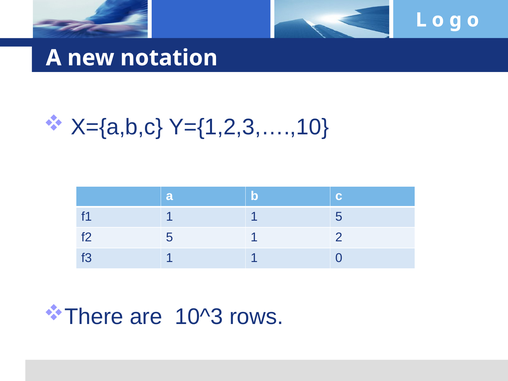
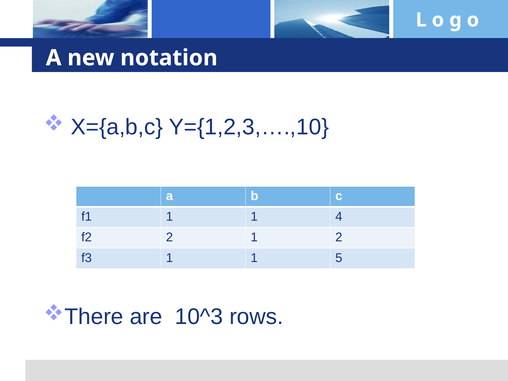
1 5: 5 -> 4 (339, 217)
f2 5: 5 -> 2 (169, 237)
0: 0 -> 5 (339, 258)
